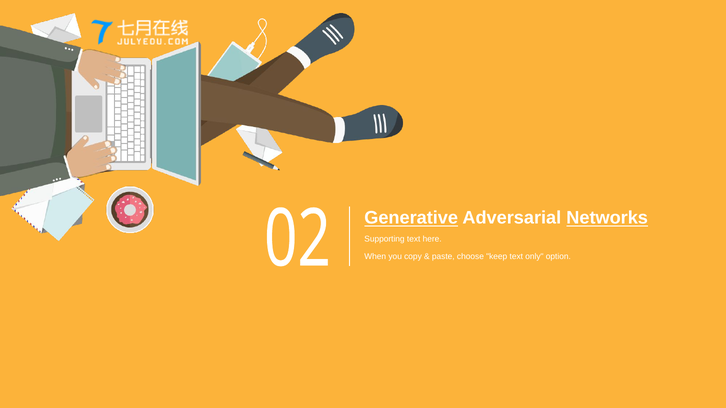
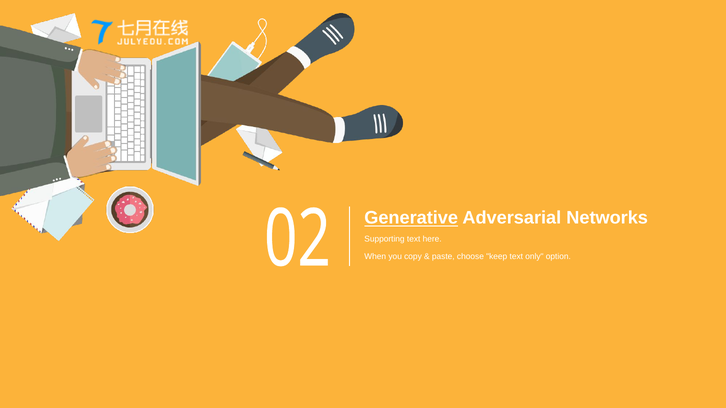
Networks underline: present -> none (607, 218)
